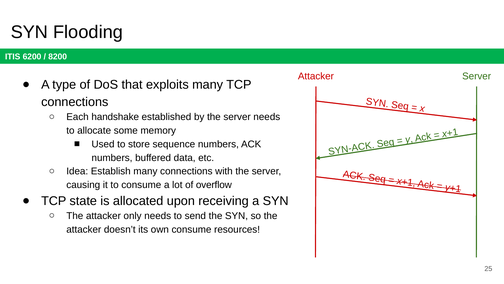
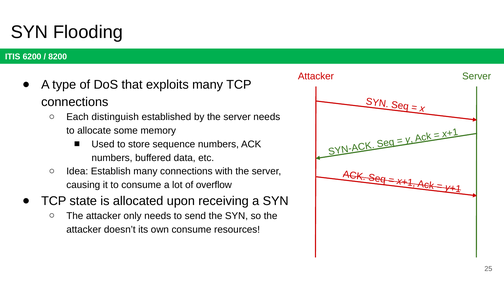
handshake: handshake -> distinguish (115, 117)
